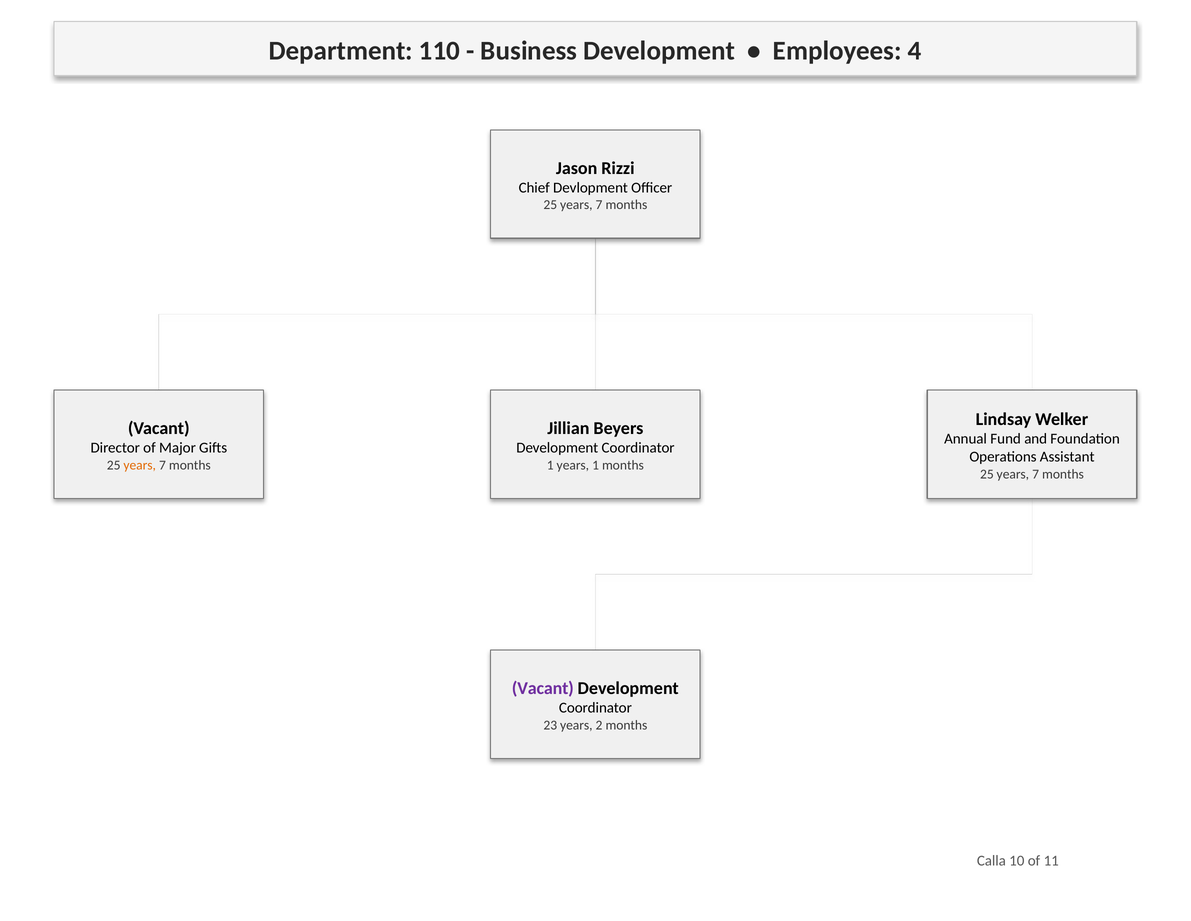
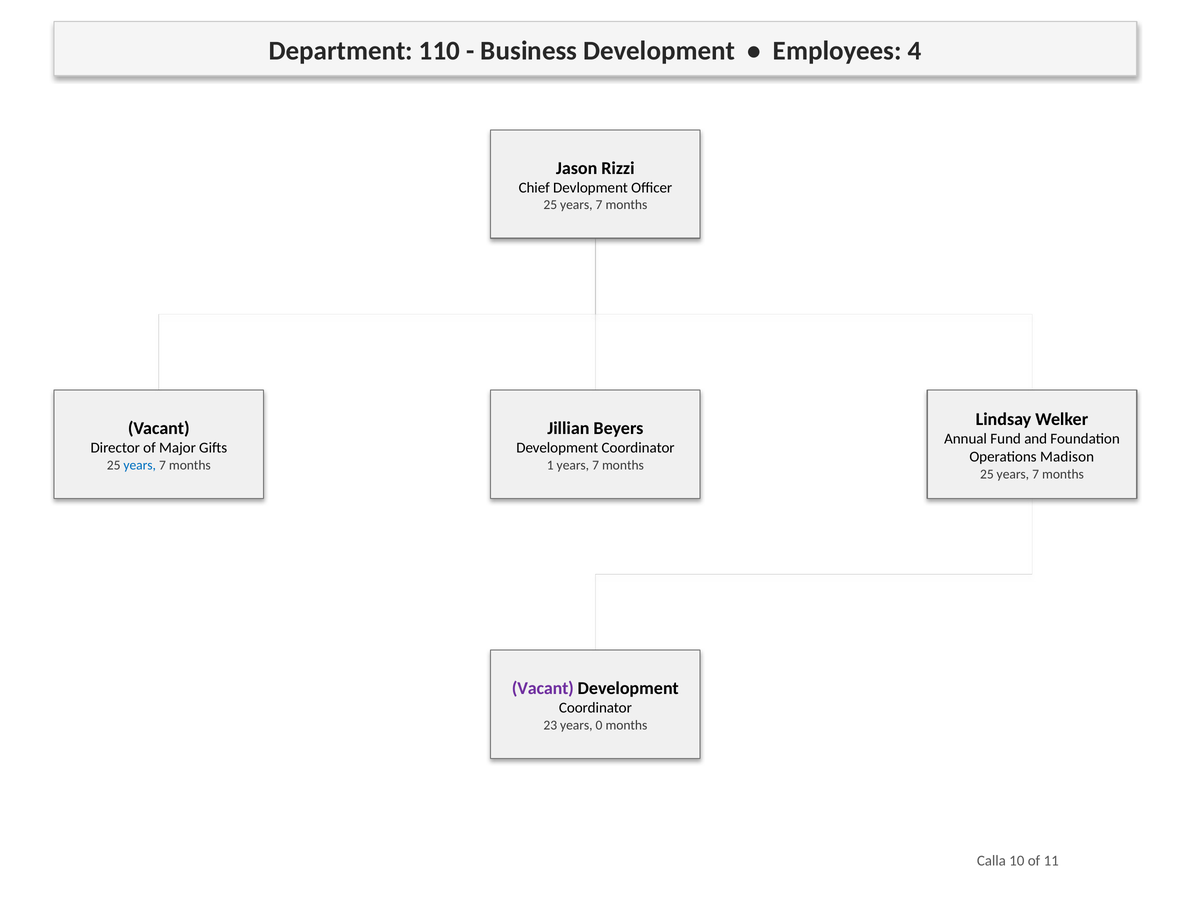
Assistant: Assistant -> Madison (1067, 457)
years colour: orange -> blue (140, 465)
1 years 1: 1 -> 7 (596, 465)
2: 2 -> 0 (599, 725)
